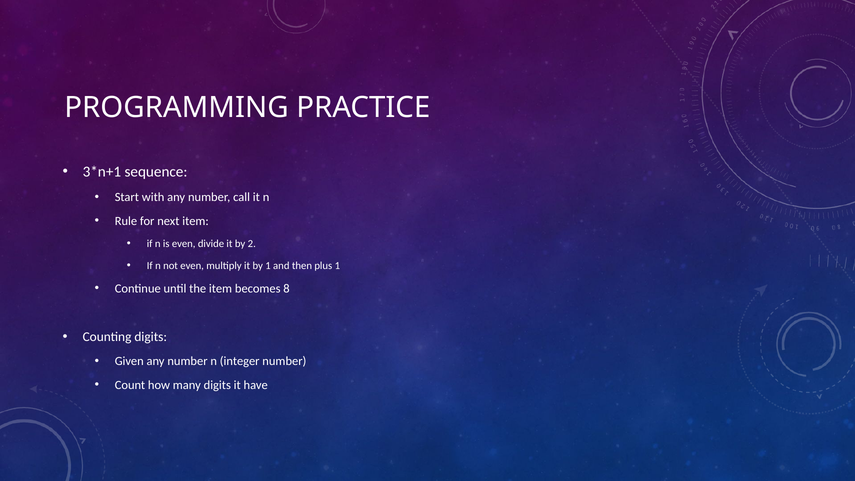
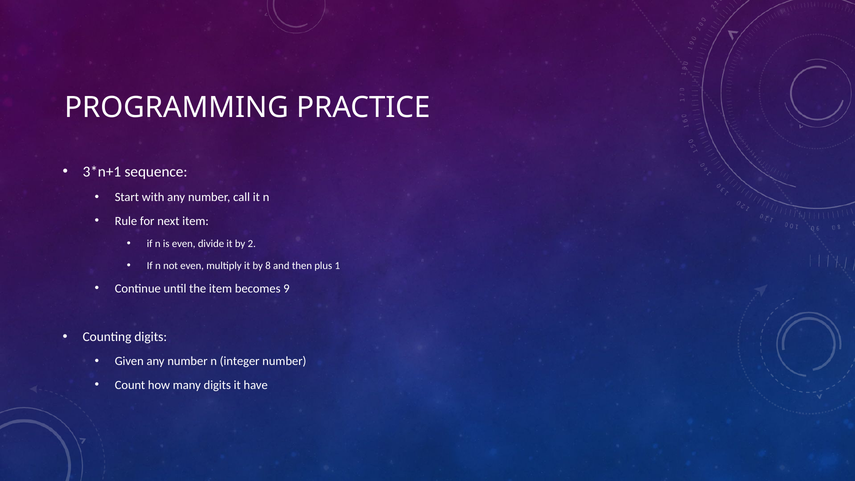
by 1: 1 -> 8 (268, 266)
8: 8 -> 9 (287, 288)
